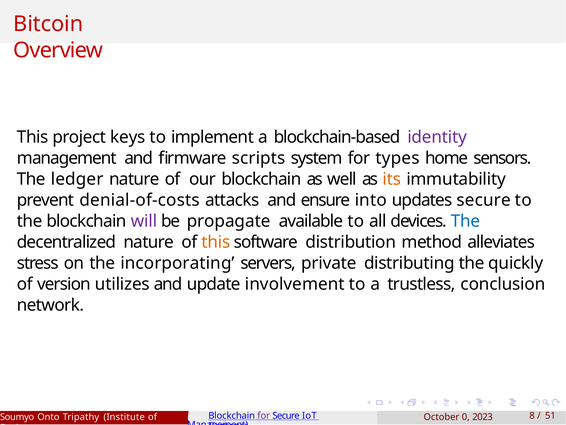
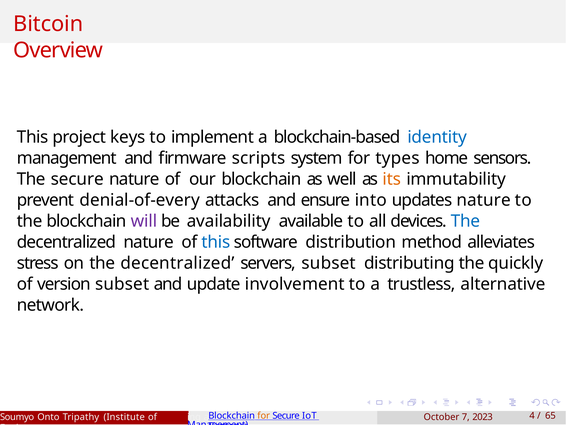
identity colour: purple -> blue (437, 137)
The ledger: ledger -> secure (77, 179)
denial-of-costs: denial-of-costs -> denial-of-every (140, 200)
updates secure: secure -> nature (484, 200)
propagate: propagate -> availability (229, 221)
this colour: orange -> blue (216, 242)
on the incorporating: incorporating -> decentralized (177, 263)
servers private: private -> subset (329, 263)
version utilizes: utilizes -> subset (122, 284)
conclusion: conclusion -> alternative (503, 284)
for colour: purple -> orange (264, 416)
0: 0 -> 7 (466, 417)
8: 8 -> 4 (532, 416)
51: 51 -> 65 (550, 416)
